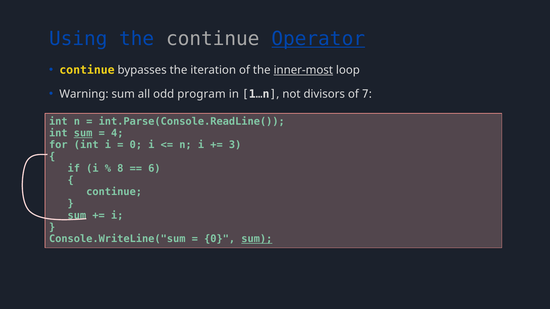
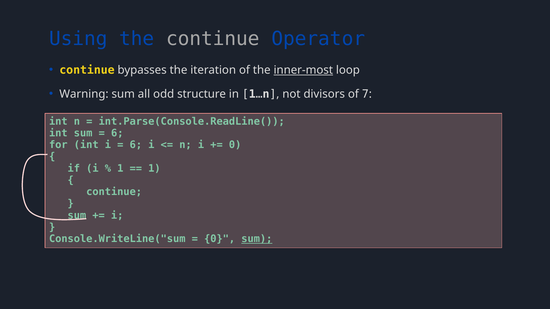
Operator underline: present -> none (318, 39)
program: program -> structure (202, 94)
sum underline: present -> none (83, 133)
4: 4 -> 6 (117, 133)
0: 0 -> 6 (136, 145)
3: 3 -> 0 (235, 145)
8: 8 -> 1 (120, 169)
6: 6 -> 1 (154, 169)
